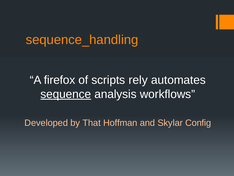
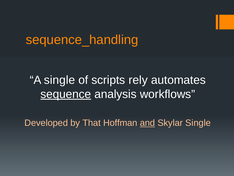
A firefox: firefox -> single (59, 80)
and underline: none -> present (147, 123)
Skylar Config: Config -> Single (198, 123)
